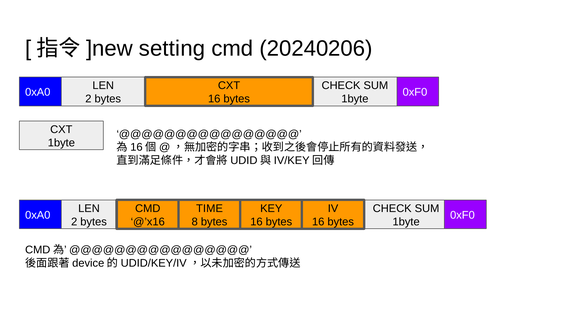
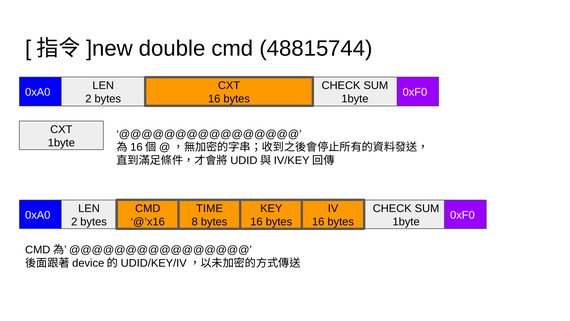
setting: setting -> double (172, 48)
20240206: 20240206 -> 48815744 (316, 48)
